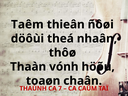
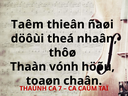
ñôøi: ñôøi -> ñaøi (101, 24)
